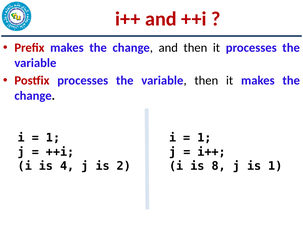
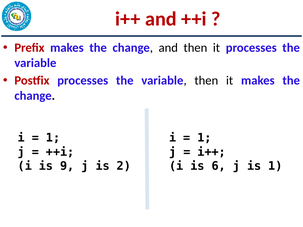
4: 4 -> 9 (67, 166)
8: 8 -> 6 (219, 166)
